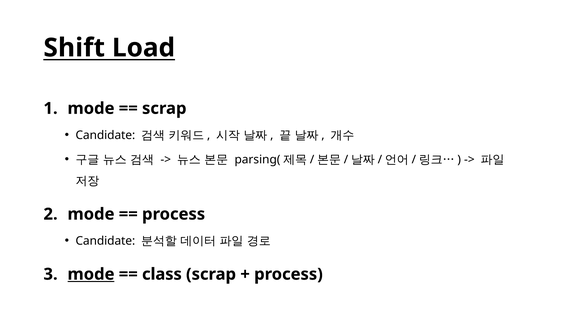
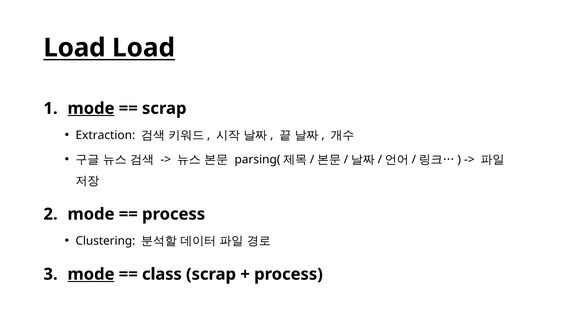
Shift: Shift -> Load (74, 48)
mode underline: none -> present (91, 109)
Candidate: Candidate -> Extraction (105, 135)
Candidate: Candidate -> Clustering (105, 241)
